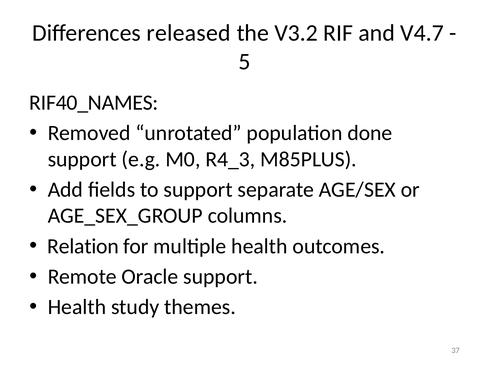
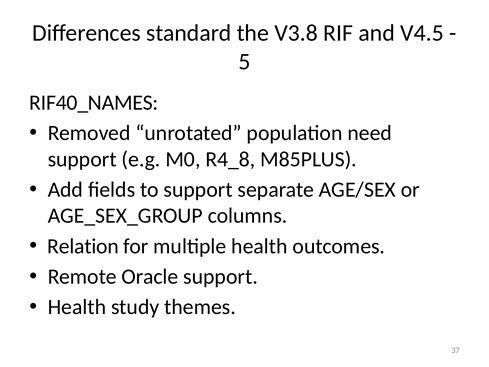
released: released -> standard (189, 33)
V3.2: V3.2 -> V3.8 (296, 33)
V4.7: V4.7 -> V4.5 (422, 33)
done: done -> need (370, 133)
R4_3: R4_3 -> R4_8 (230, 159)
